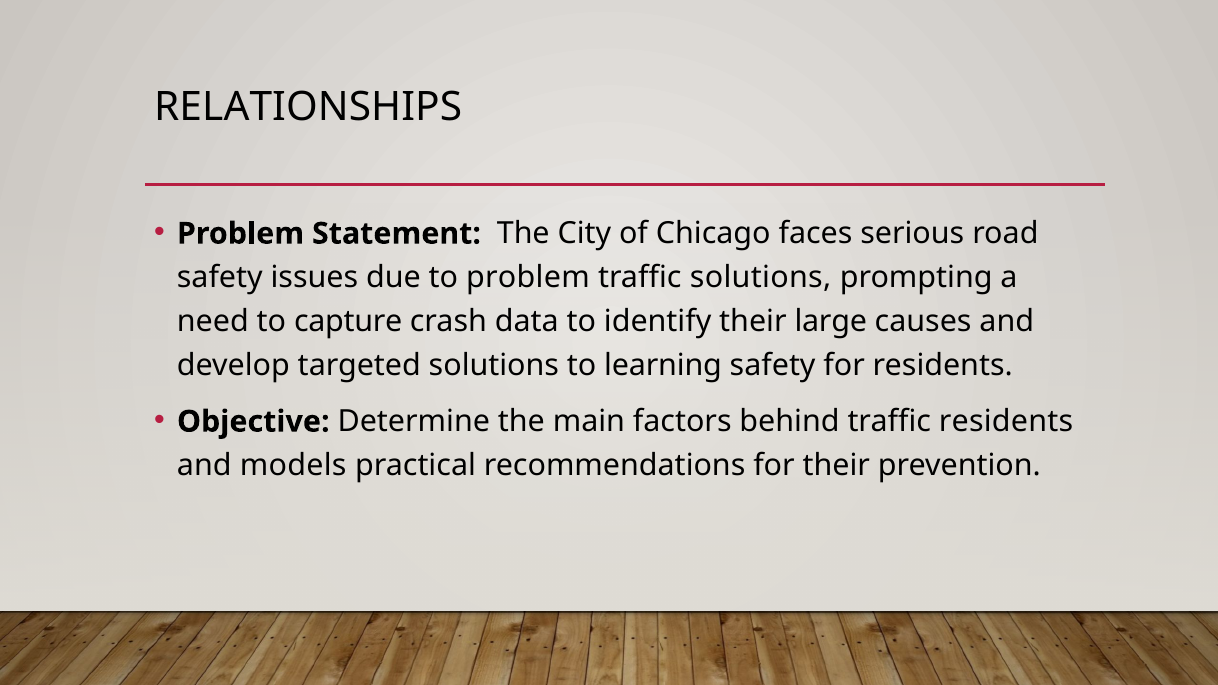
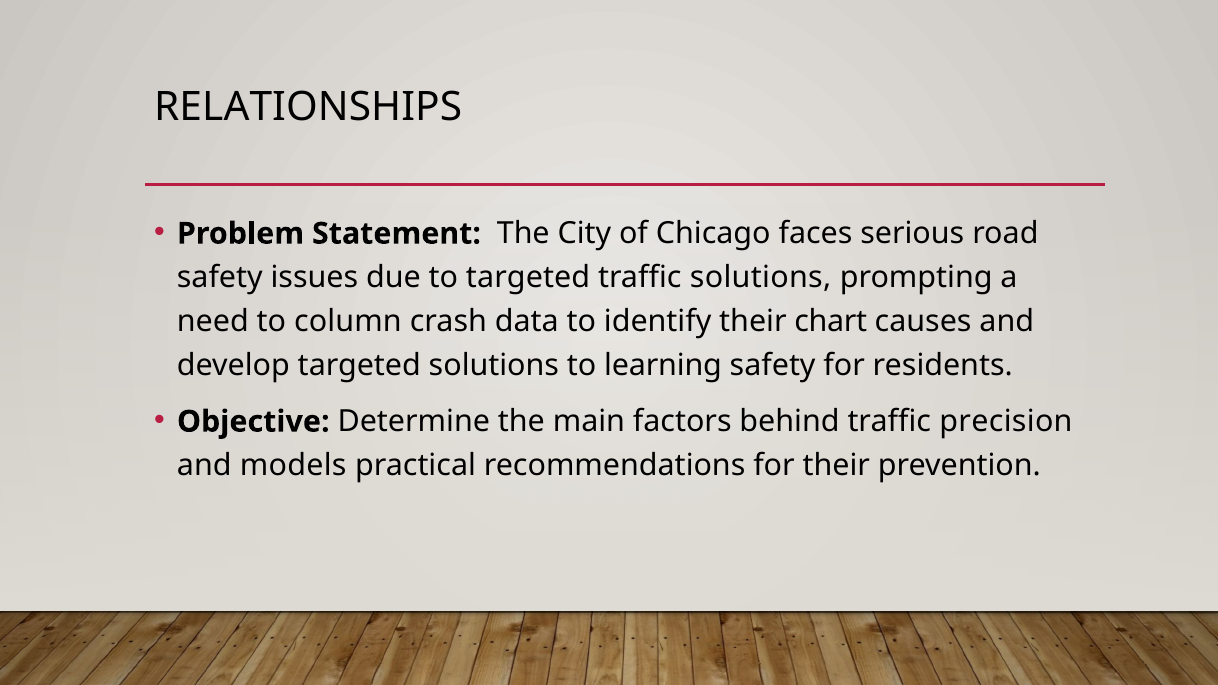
to problem: problem -> targeted (528, 277)
capture: capture -> column (348, 321)
large: large -> chart (831, 321)
traffic residents: residents -> precision (1006, 422)
